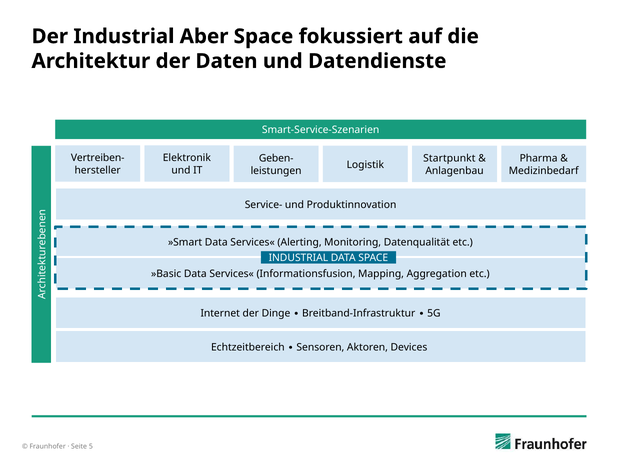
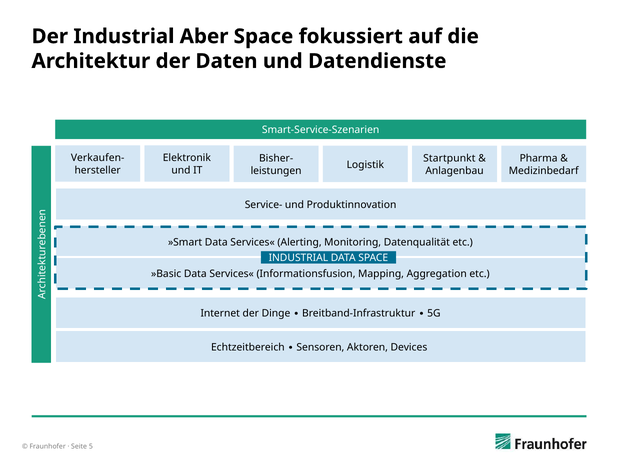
Vertreiben-: Vertreiben- -> Verkaufen- (98, 158)
Geben-: Geben- -> Bisher- (276, 159)
